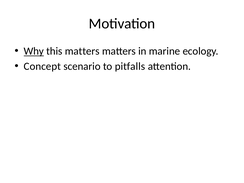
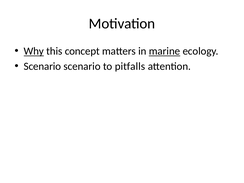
this matters: matters -> concept (82, 51)
marine underline: none -> present (165, 51)
Concept: Concept -> Scenario (42, 66)
